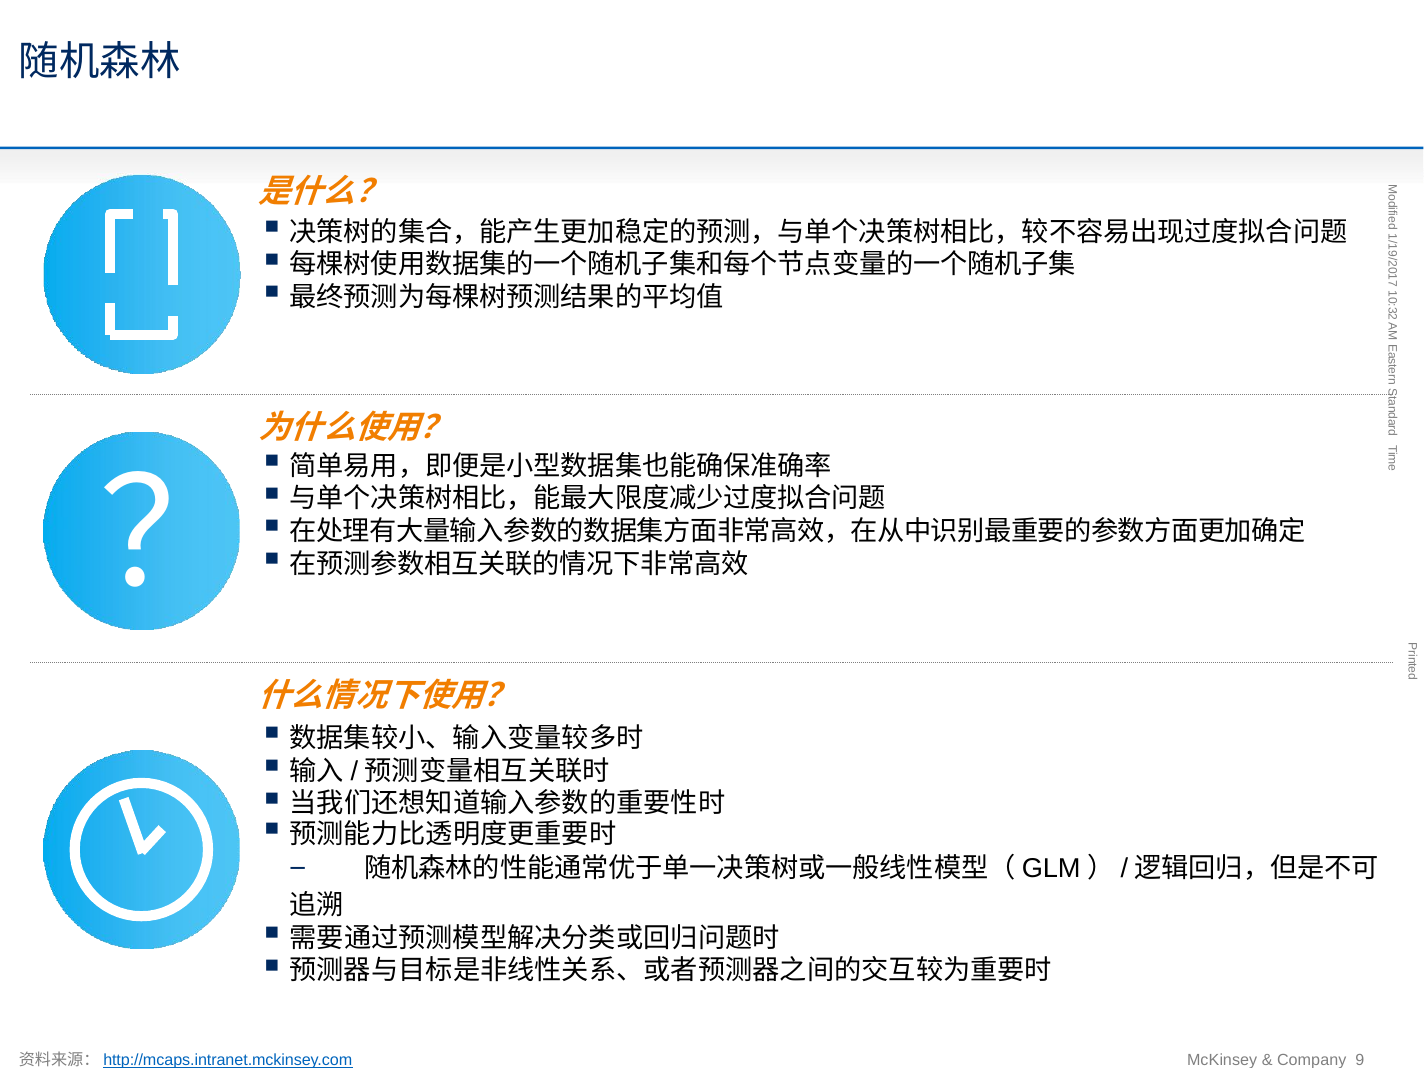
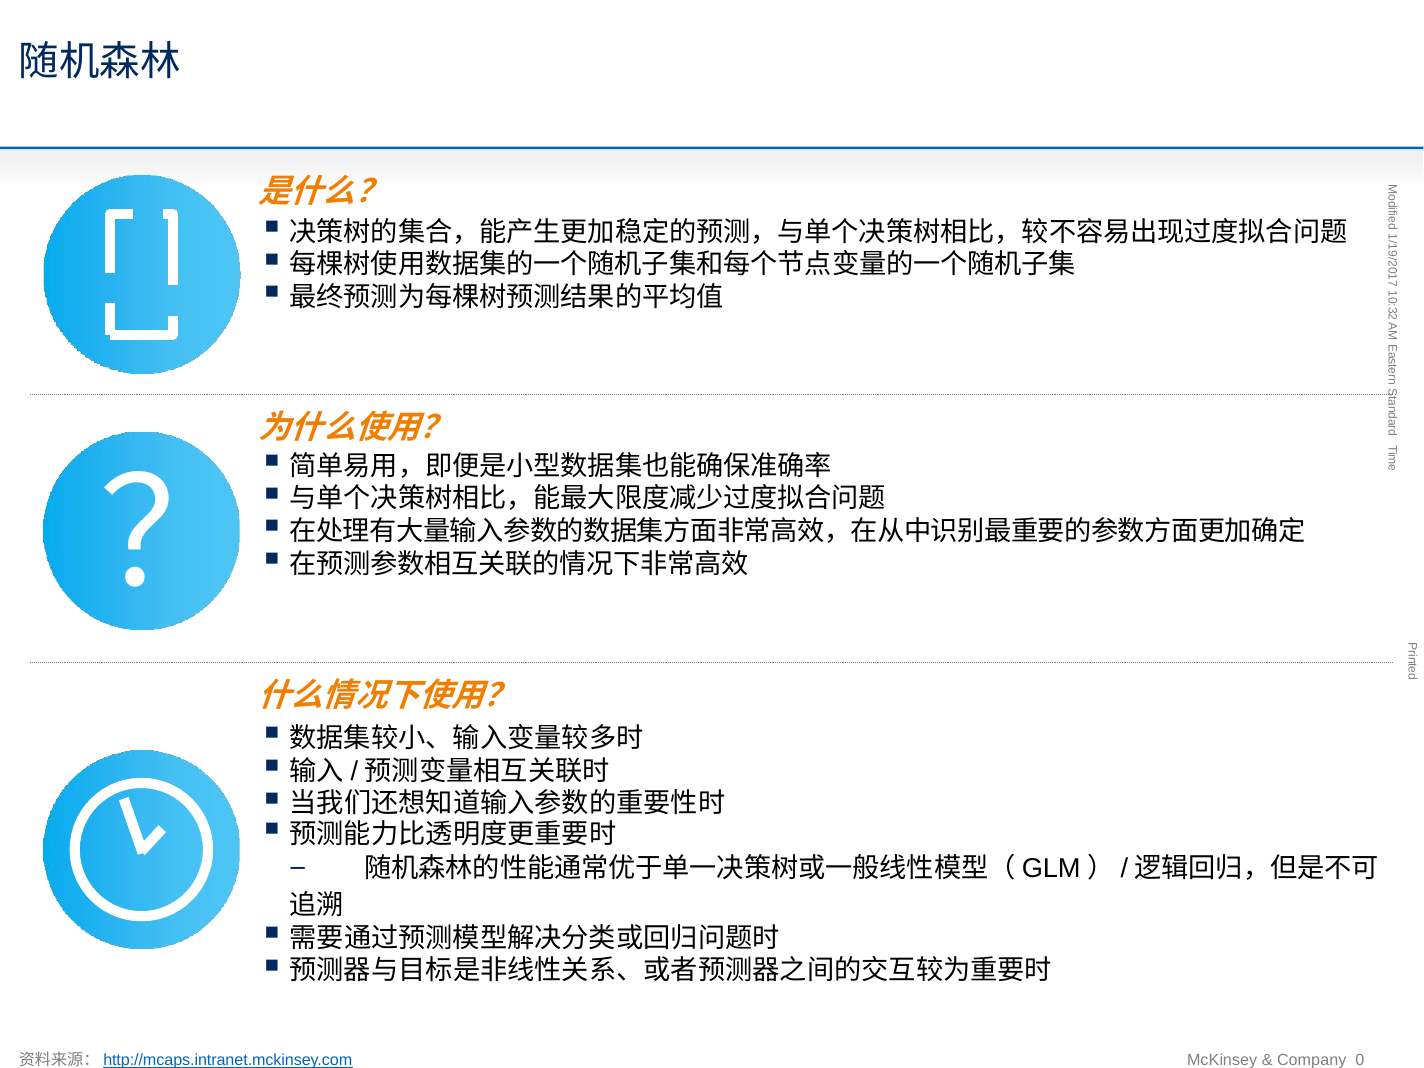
Company 9: 9 -> 0 (1360, 1061)
